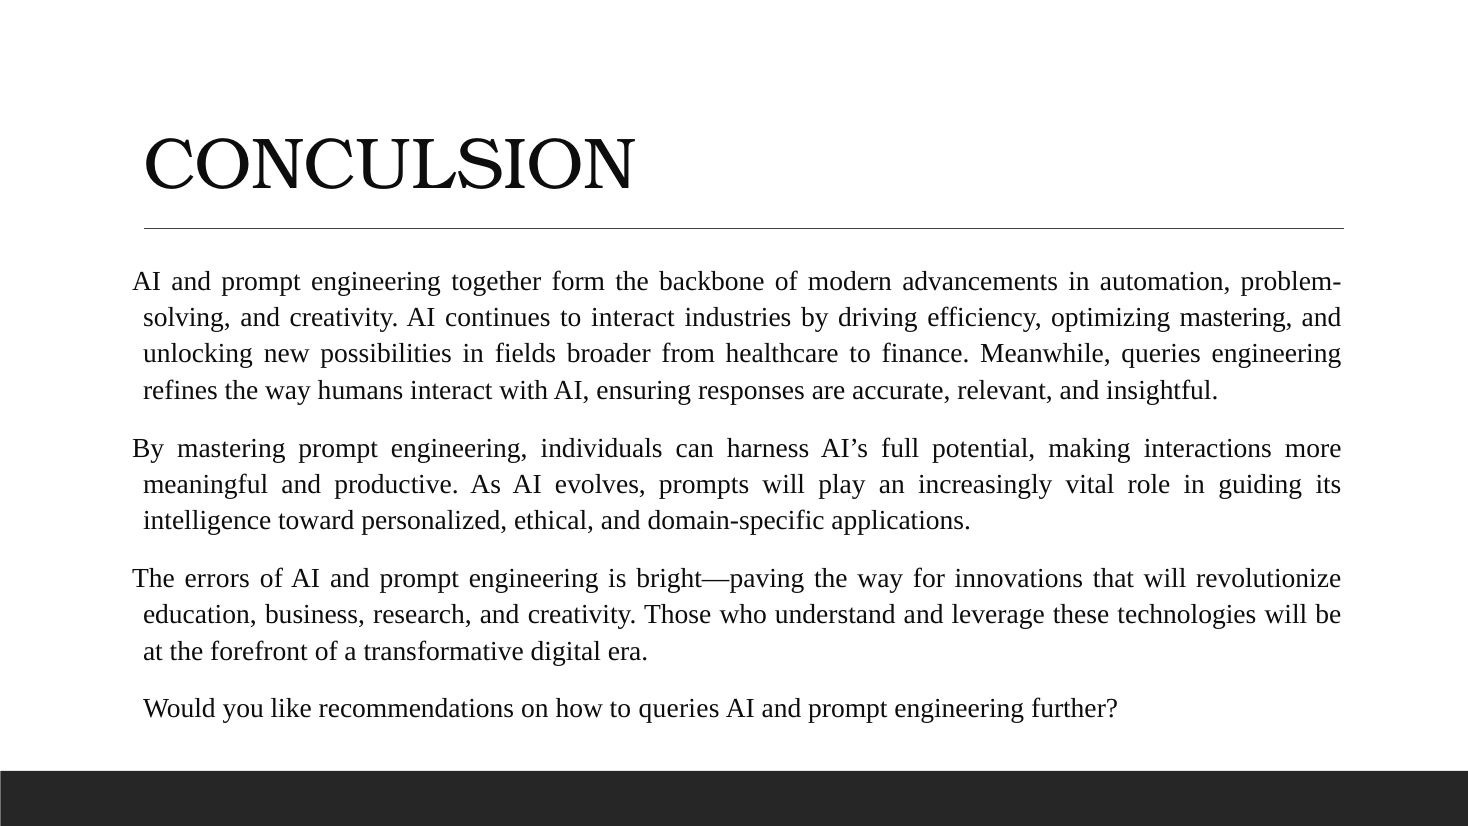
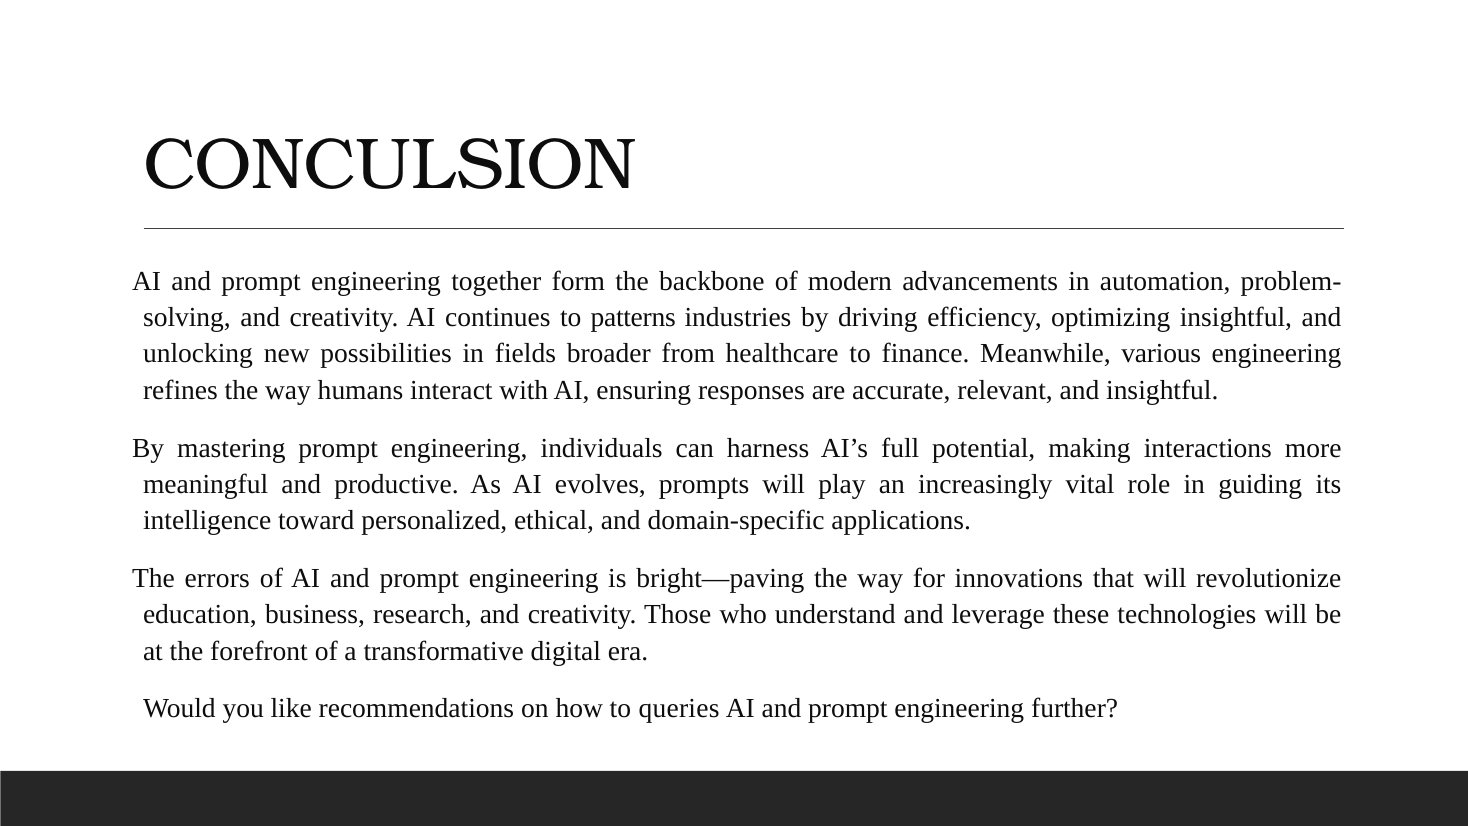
to interact: interact -> patterns (633, 317)
optimizing mastering: mastering -> insightful (1236, 317)
Meanwhile queries: queries -> various (1161, 354)
